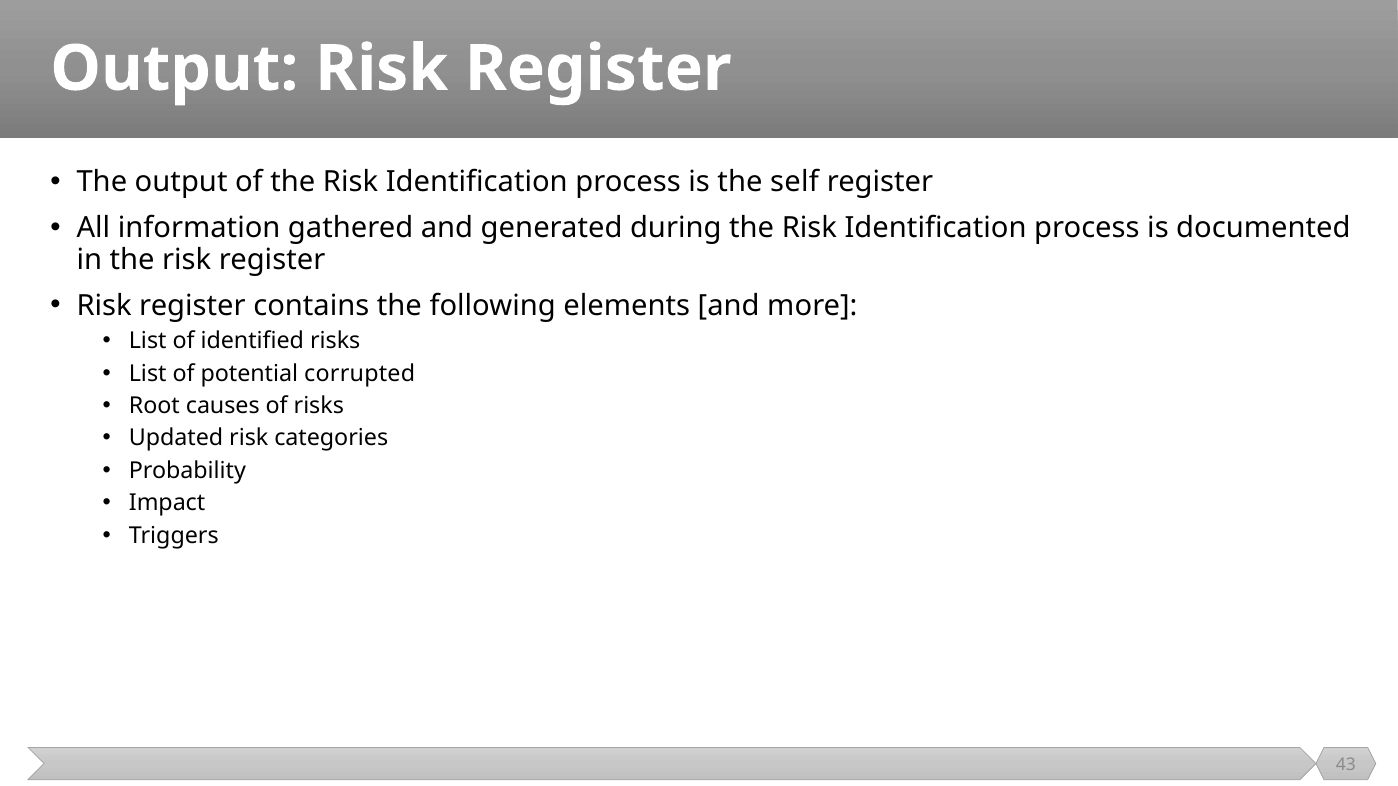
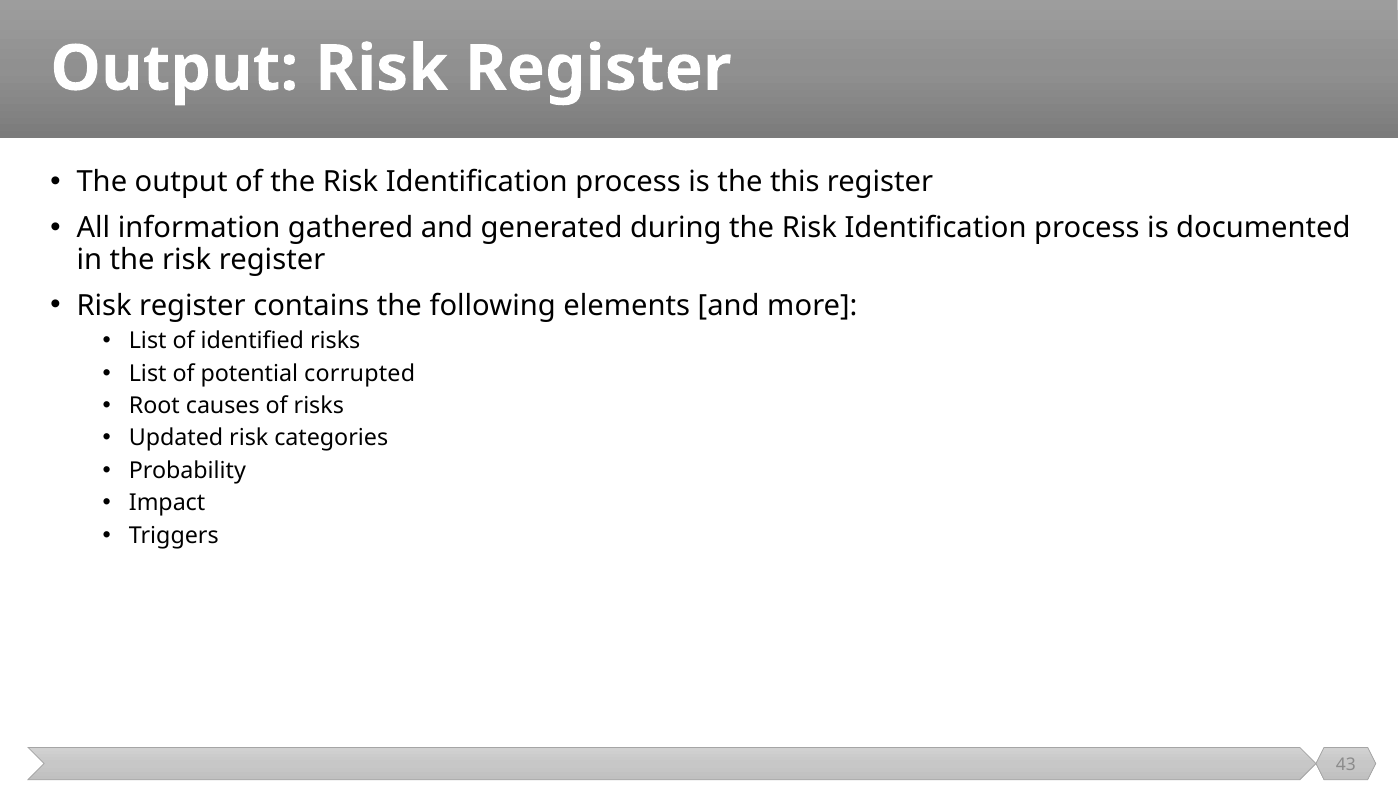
self: self -> this (795, 182)
